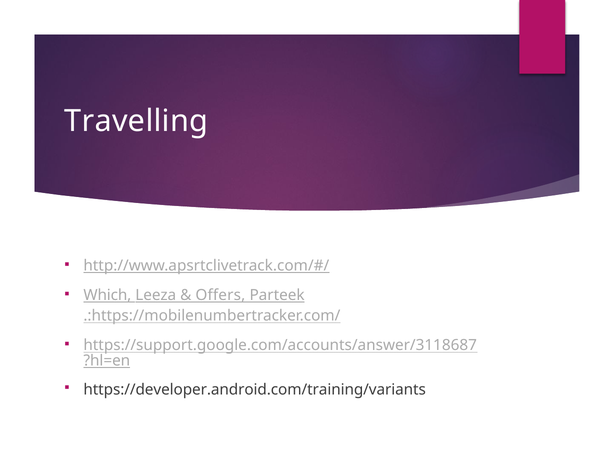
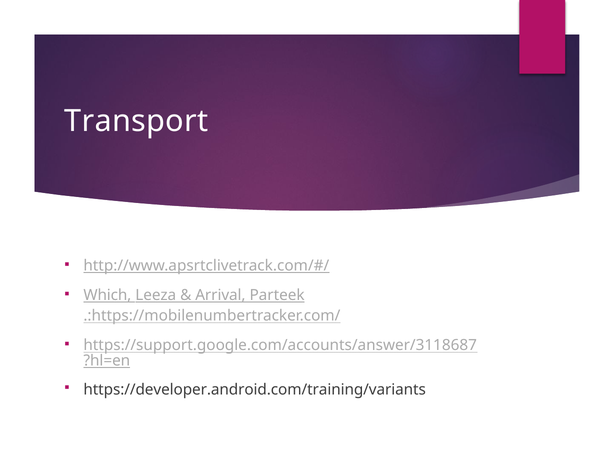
Travelling: Travelling -> Transport (136, 121)
Offers: Offers -> Arrival (220, 295)
